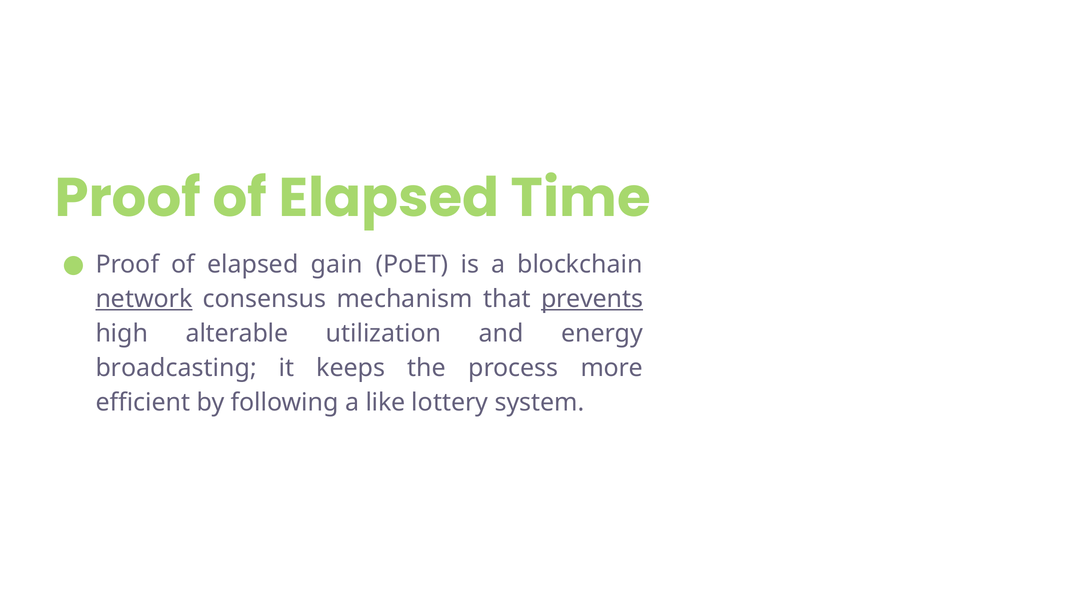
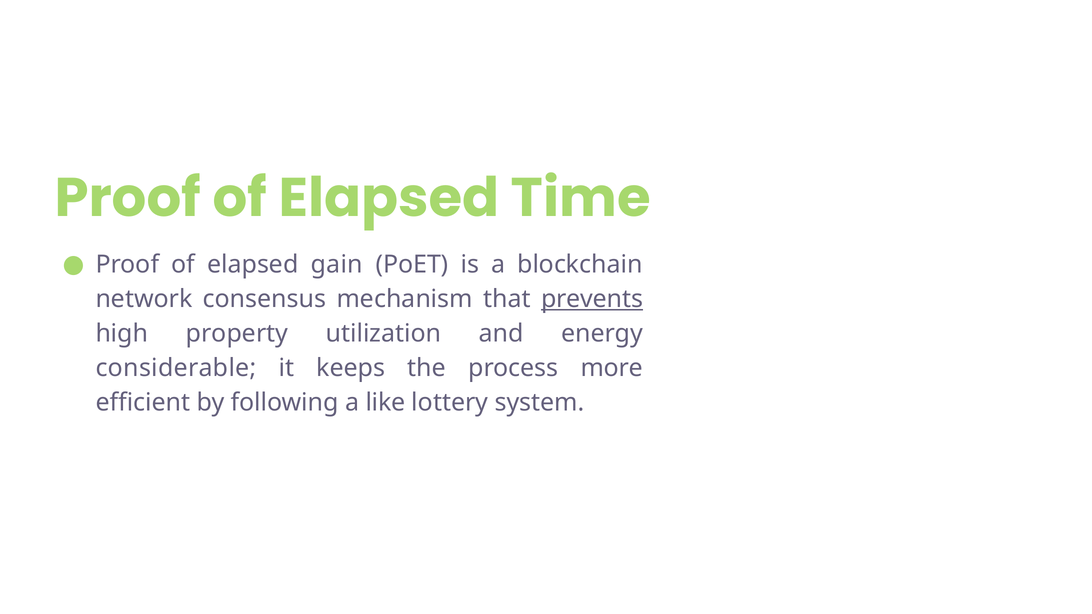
network underline: present -> none (144, 299)
alterable: alterable -> property (237, 334)
broadcasting: broadcasting -> considerable (176, 368)
